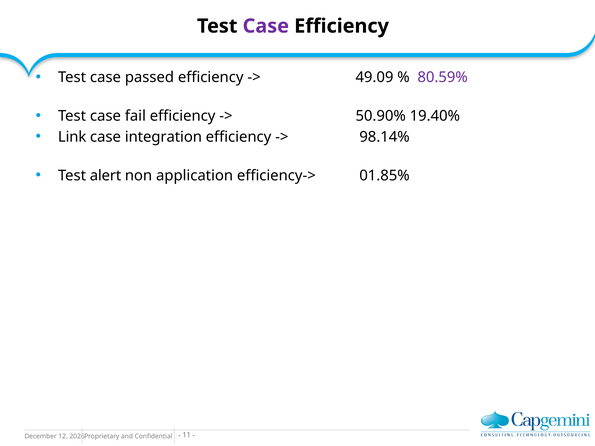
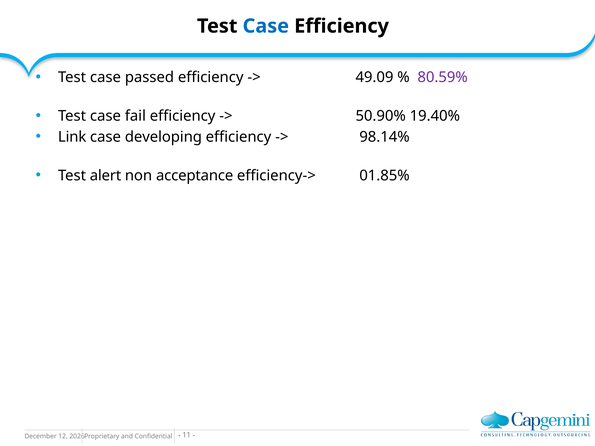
Case colour: purple -> blue (266, 26)
integration: integration -> developing (163, 137)
application: application -> acceptance (195, 176)
